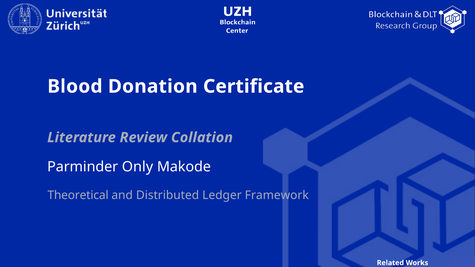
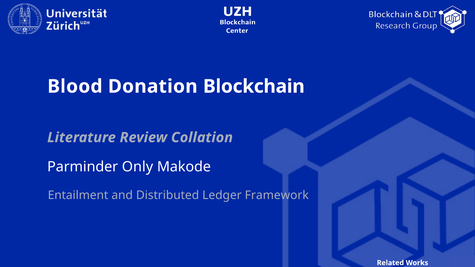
Certificate: Certificate -> Blockchain (254, 86)
Theoretical: Theoretical -> Entailment (78, 195)
